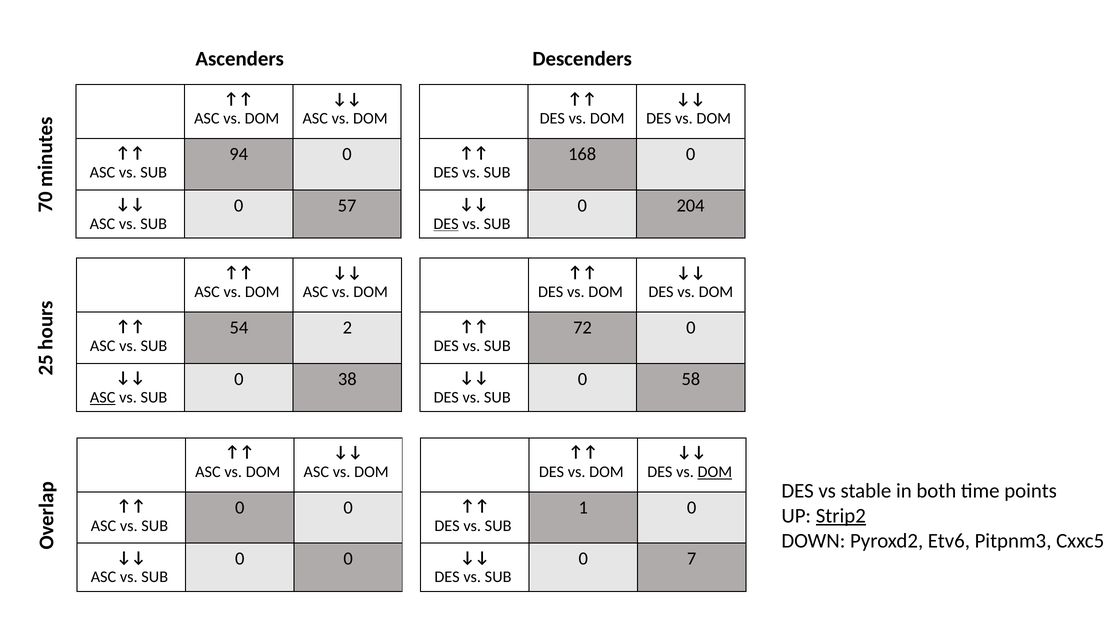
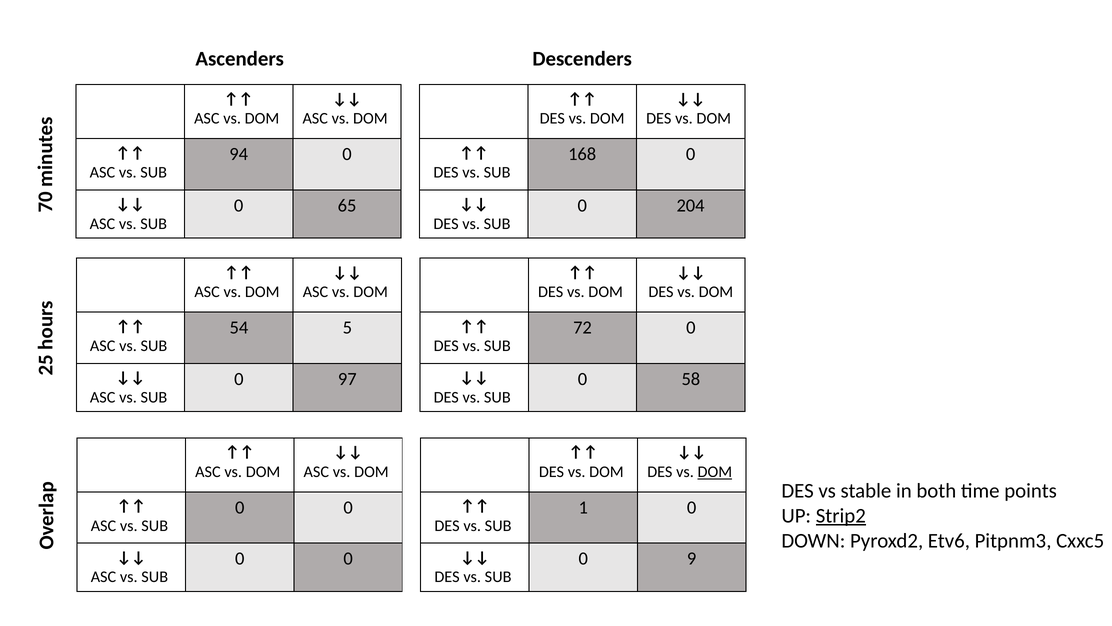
57: 57 -> 65 (347, 205)
DES underline: present -> none (446, 224)
54 2: 2 -> 5 (347, 328)
38: 38 -> 97 (347, 379)
ASC underline: present -> none (103, 397)
0 7: 7 -> 9 (692, 558)
